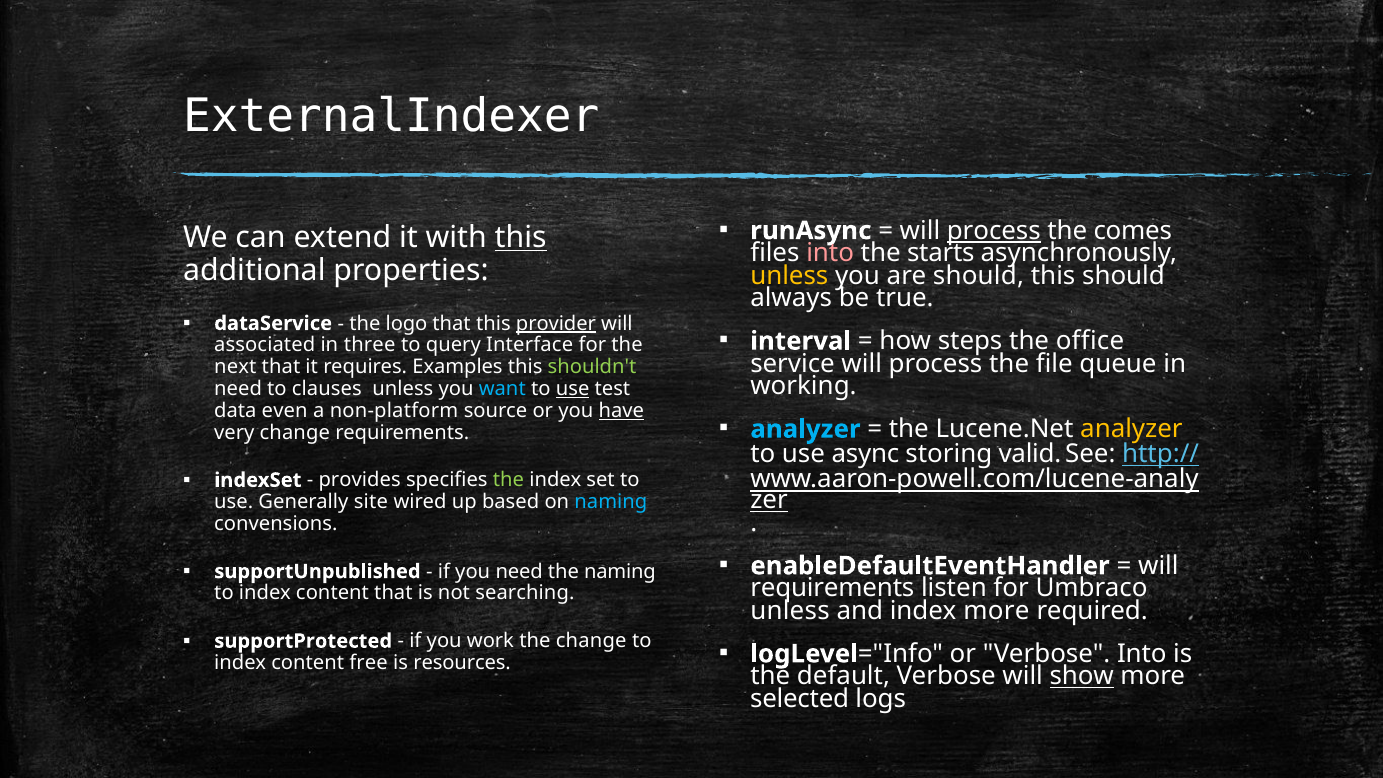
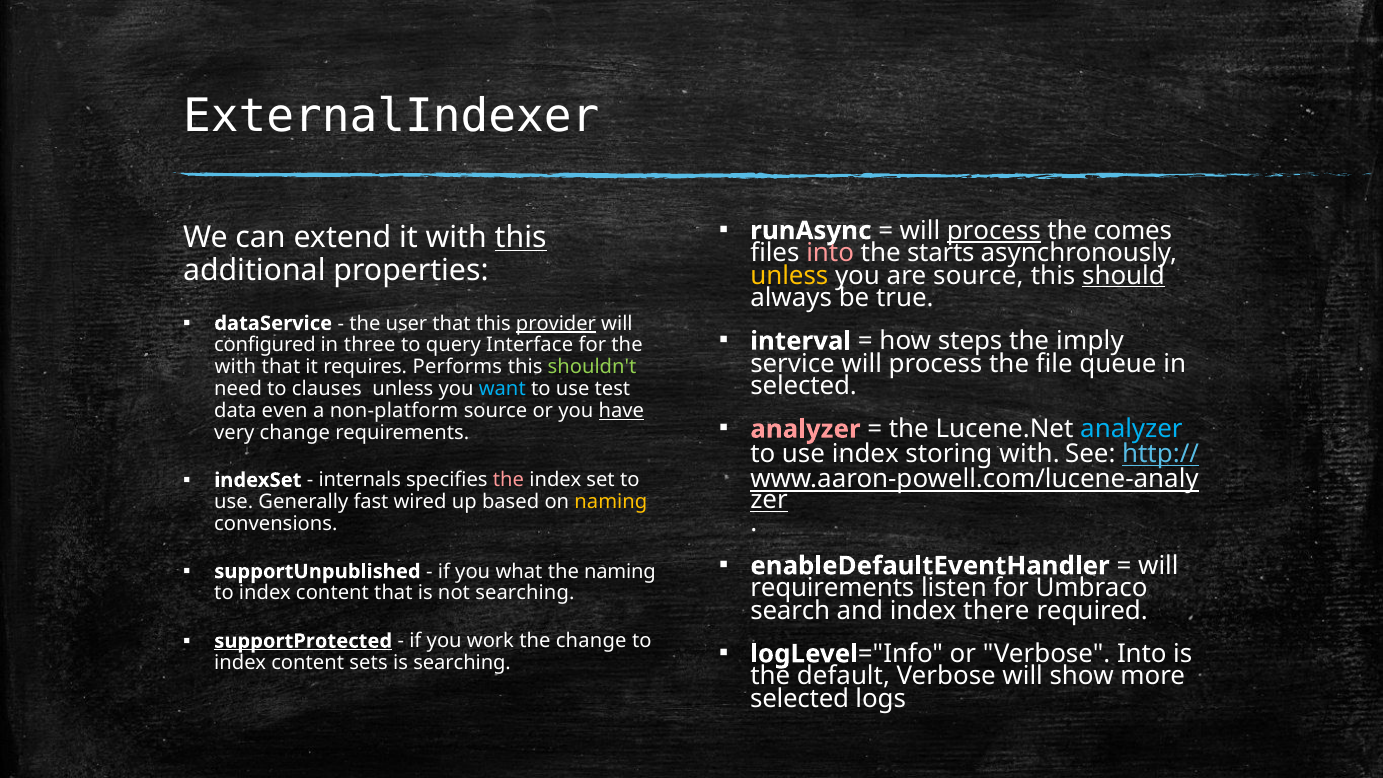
are should: should -> source (978, 276)
should underline: none -> present (1123, 276)
logo: logo -> user (406, 323)
office: office -> imply (1090, 341)
associated: associated -> configured (265, 345)
next: next -> with (235, 367)
Examples: Examples -> Performs (457, 367)
working: working -> selected (804, 386)
use underline: present -> none (573, 389)
analyzer colour: light blue -> pink (805, 429)
analyzer colour: yellow -> light blue (1131, 429)
use async: async -> index (865, 454)
storing valid: valid -> with (1030, 454)
provides: provides -> internals (360, 480)
the colour: light green -> pink (509, 480)
site: site -> fast (371, 502)
naming colour: light blue -> yellow (611, 502)
you need: need -> what (519, 572)
unless: unless -> search (790, 611)
index more: more -> there (996, 611)
supportProtected underline: none -> present (303, 641)
free: free -> sets (369, 663)
is resources: resources -> searching (462, 663)
show underline: present -> none (1082, 676)
